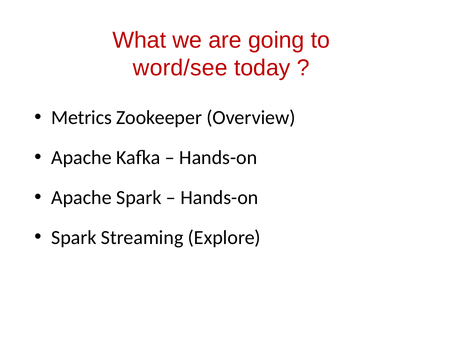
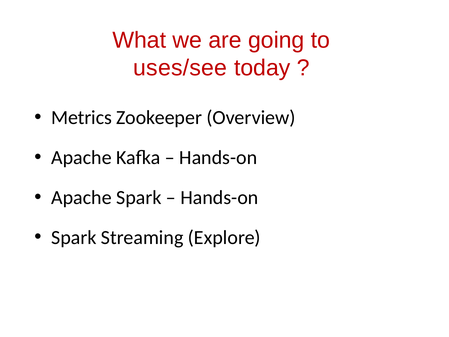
word/see: word/see -> uses/see (180, 68)
